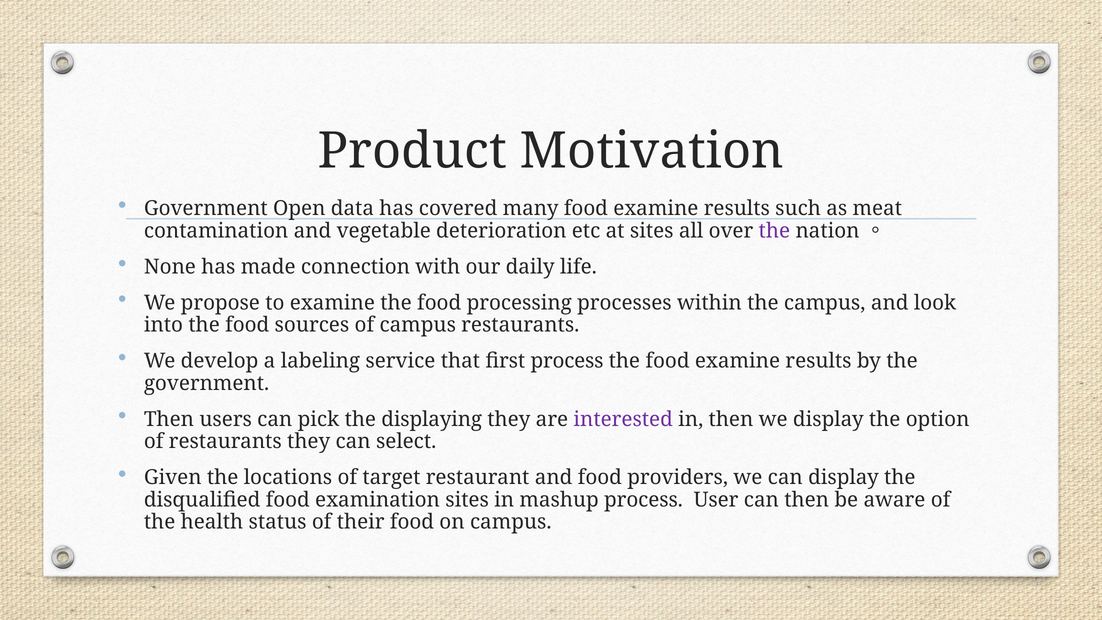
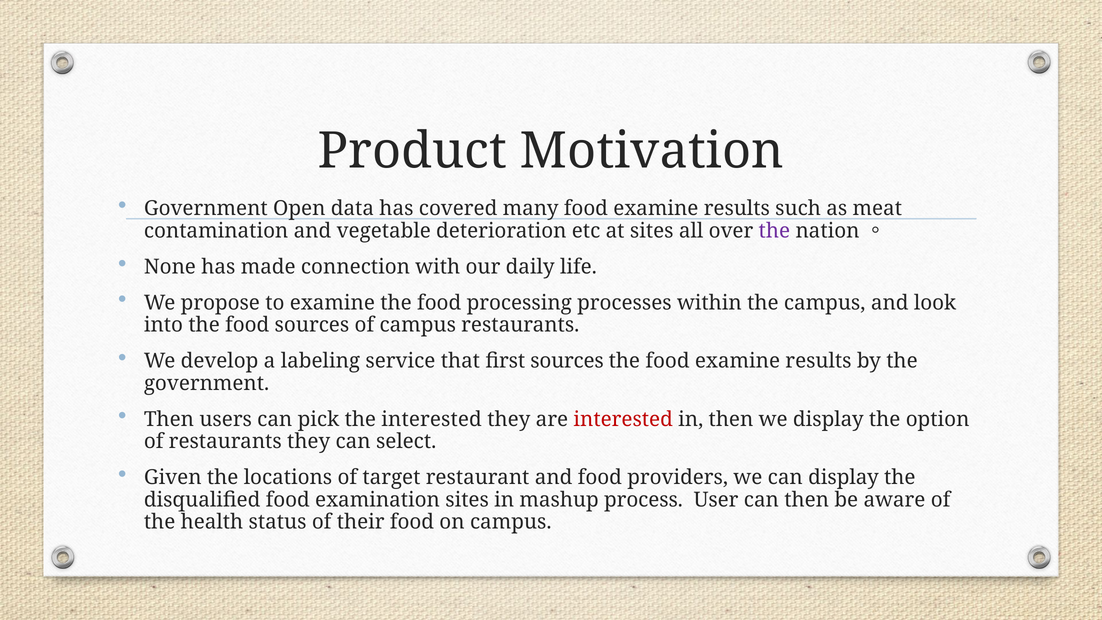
first process: process -> sources (567, 361)
the displaying: displaying -> interested (432, 419)
interested colour: purple -> red (623, 419)
